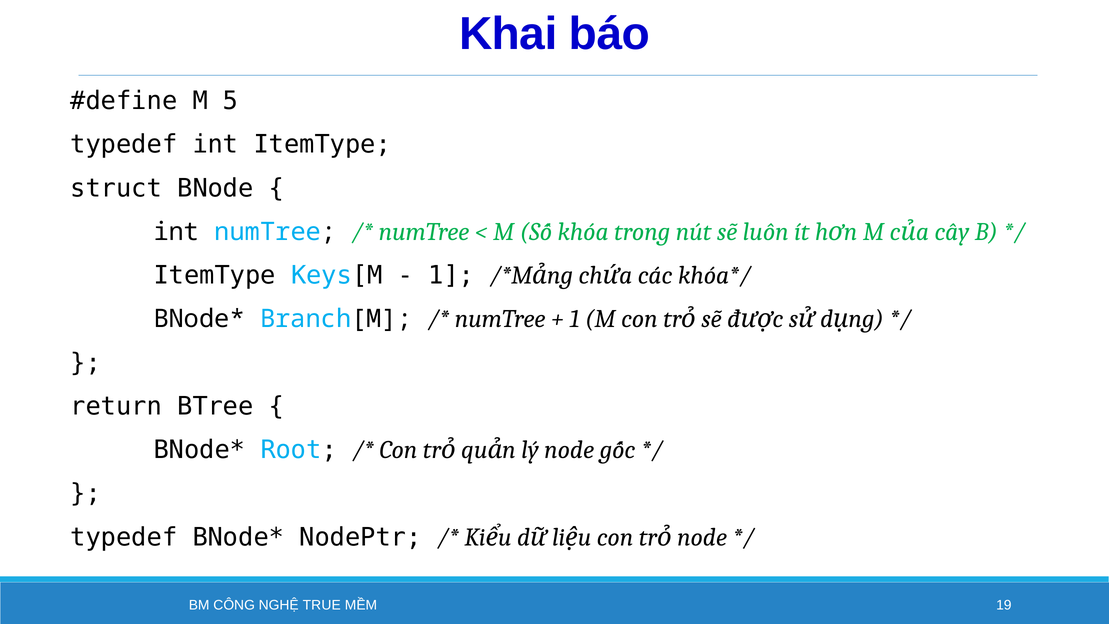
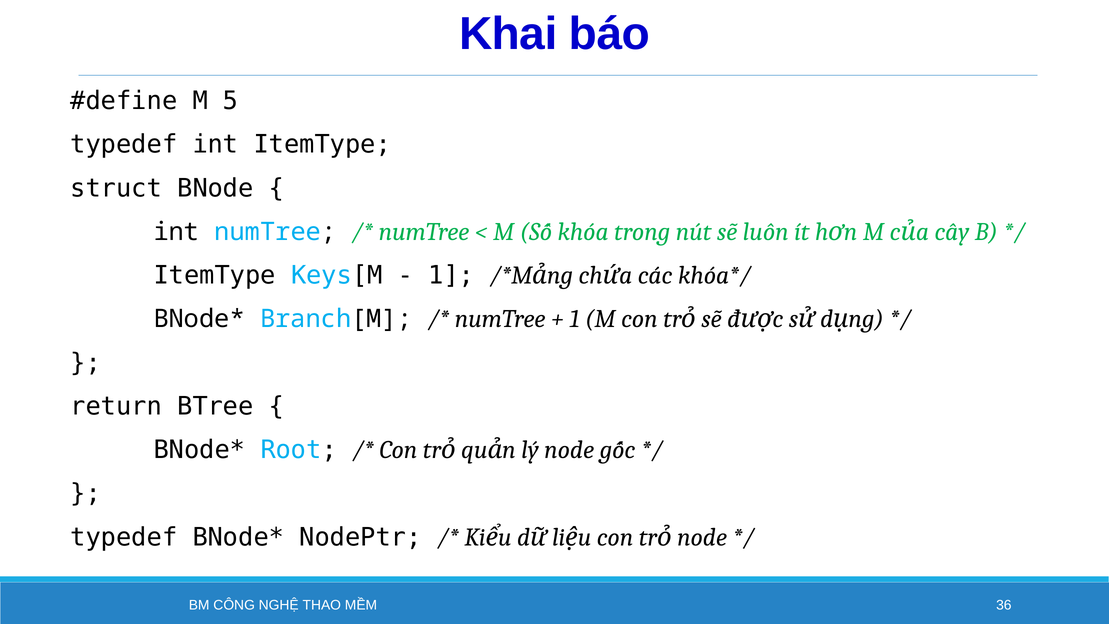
TRUE: TRUE -> THAO (322, 605)
19: 19 -> 36 (1004, 605)
